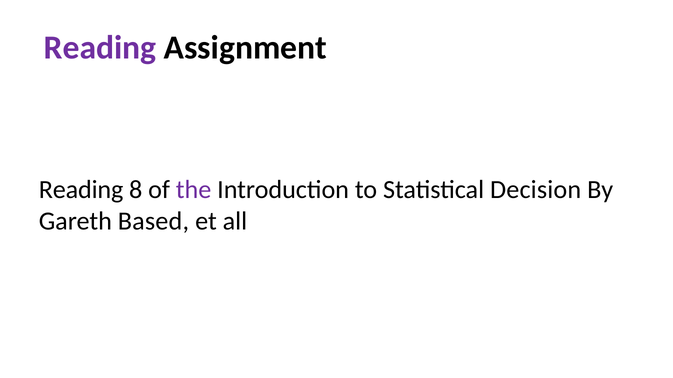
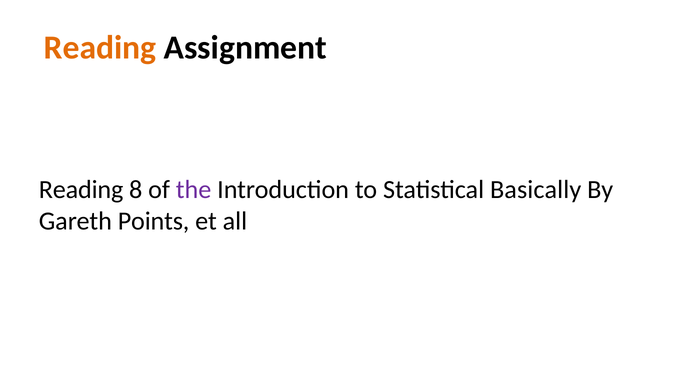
Reading colour: purple -> orange (100, 48)
Decision: Decision -> Basically (536, 190)
Based: Based -> Points (154, 221)
